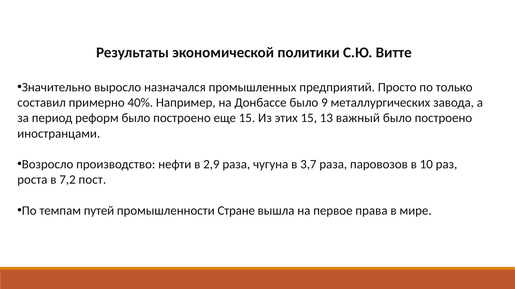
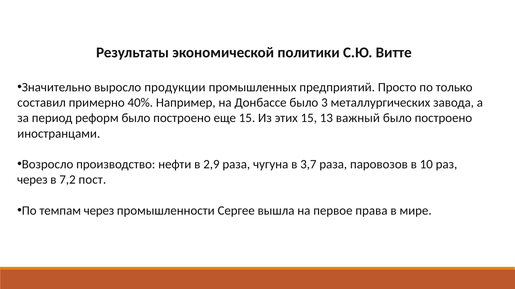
назначался: назначался -> продукции (175, 87)
9: 9 -> 3 (324, 103)
роста: роста -> через (32, 180)
темпам путей: путей -> через (99, 211)
Стране: Стране -> Сергее (236, 211)
